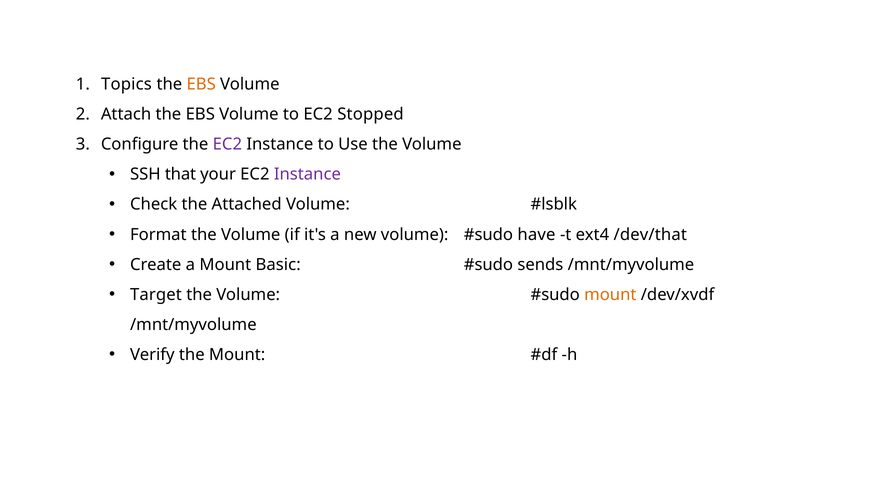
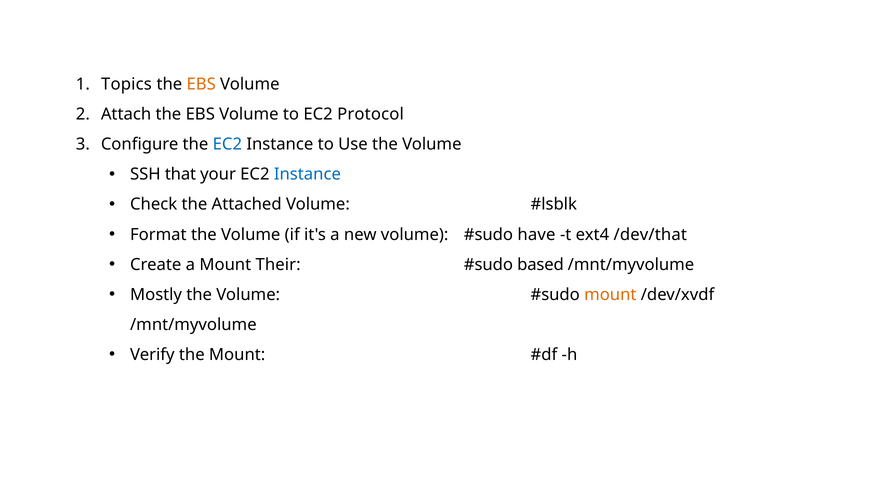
Stopped: Stopped -> Protocol (371, 114)
EC2 colour: purple -> blue (227, 144)
Instance colour: purple -> blue (307, 174)
Basic: Basic -> Their (278, 264)
sends: sends -> based (540, 264)
Target: Target -> Mostly (156, 294)
